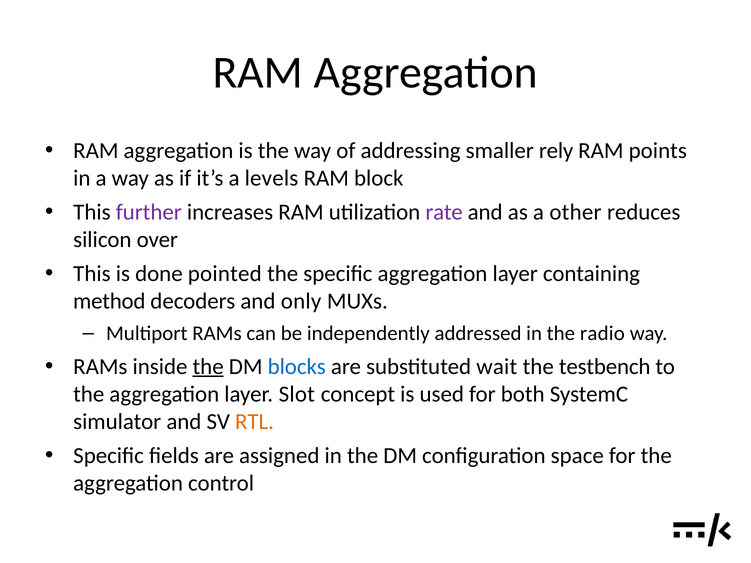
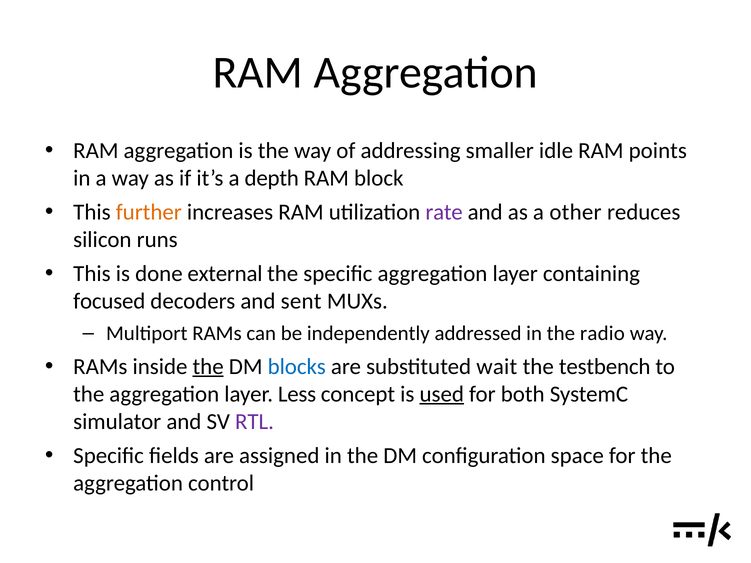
rely: rely -> idle (556, 151)
levels: levels -> depth (272, 178)
further colour: purple -> orange (149, 212)
over: over -> runs (157, 240)
pointed: pointed -> external (225, 274)
method: method -> focused (109, 302)
only: only -> sent (301, 302)
Slot: Slot -> Less (297, 394)
used underline: none -> present (442, 394)
RTL colour: orange -> purple (254, 422)
